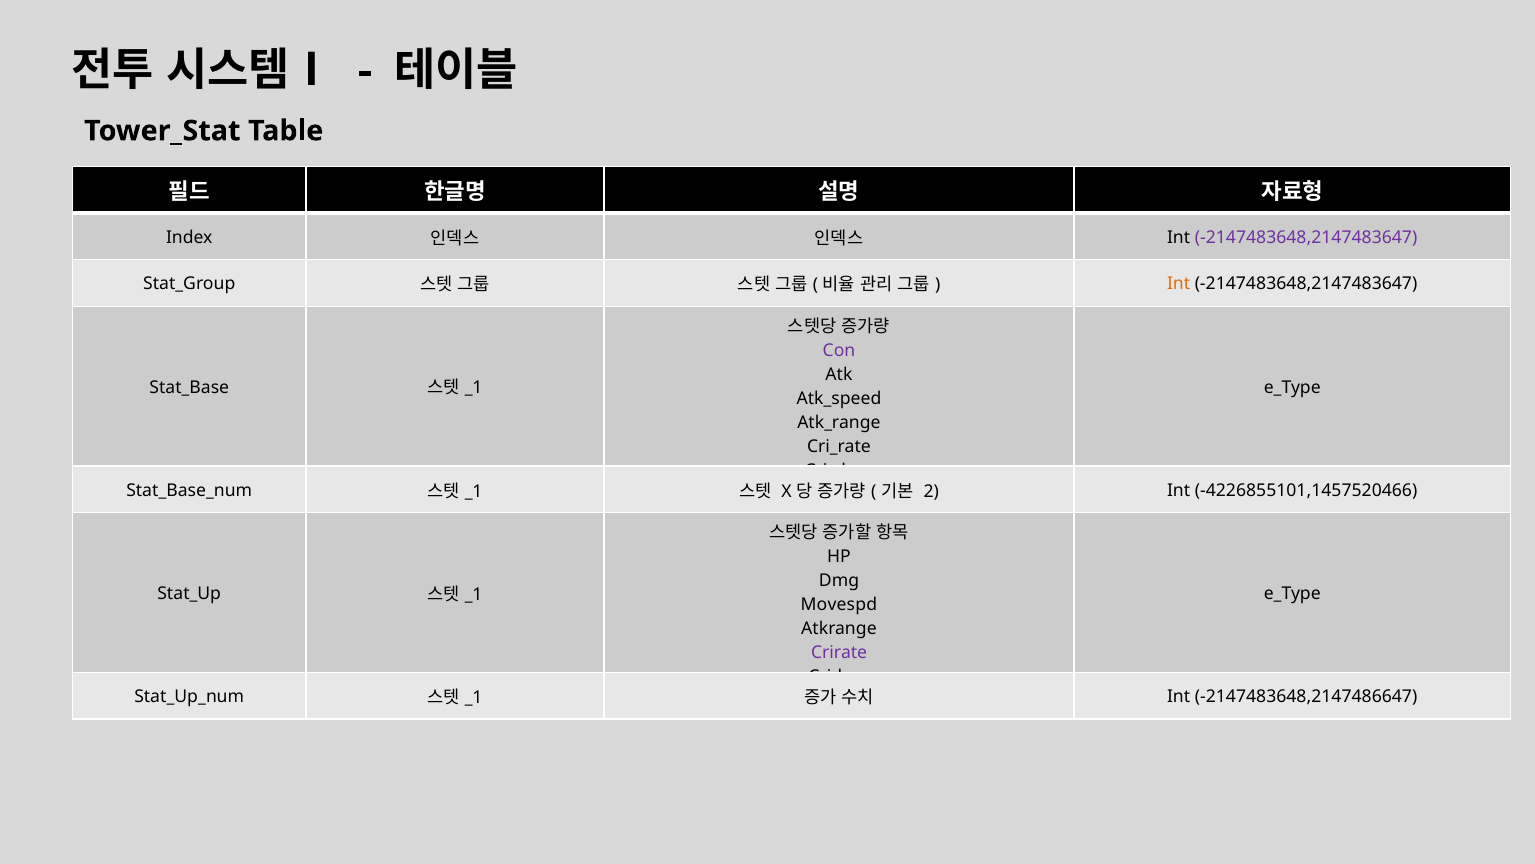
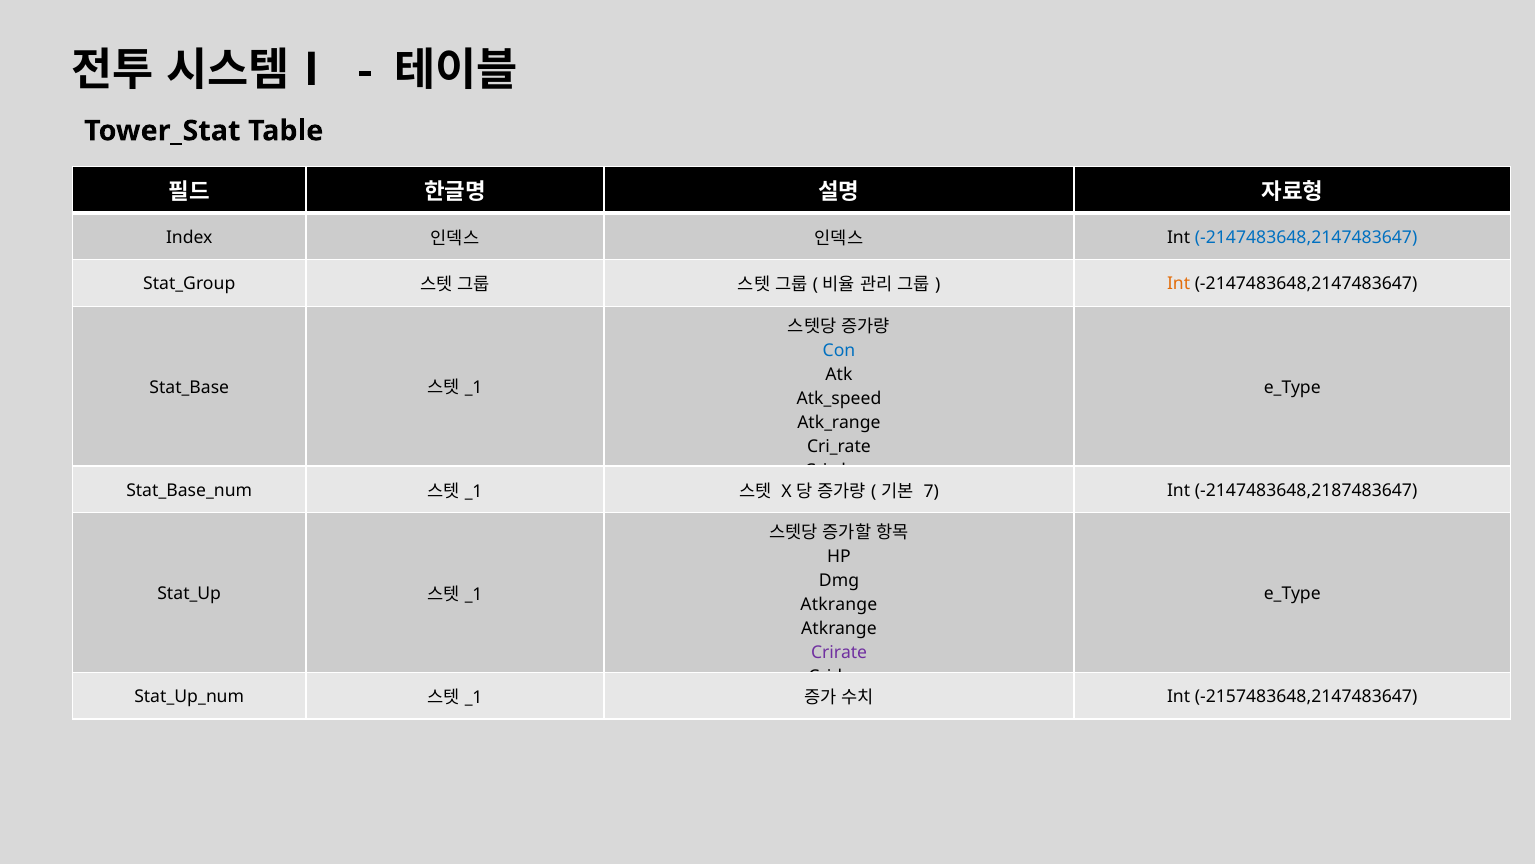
-2147483648,2147483647 colour: purple -> blue (1306, 237)
Con colour: purple -> blue (839, 351)
2: 2 -> 7 (931, 491)
-4226855101,1457520466: -4226855101,1457520466 -> -2147483648,2187483647 (1306, 490)
Movespd: Movespd -> Atkrange (839, 605)
-2147483648,2147486647: -2147483648,2147486647 -> -2157483648,2147483647 (1306, 696)
